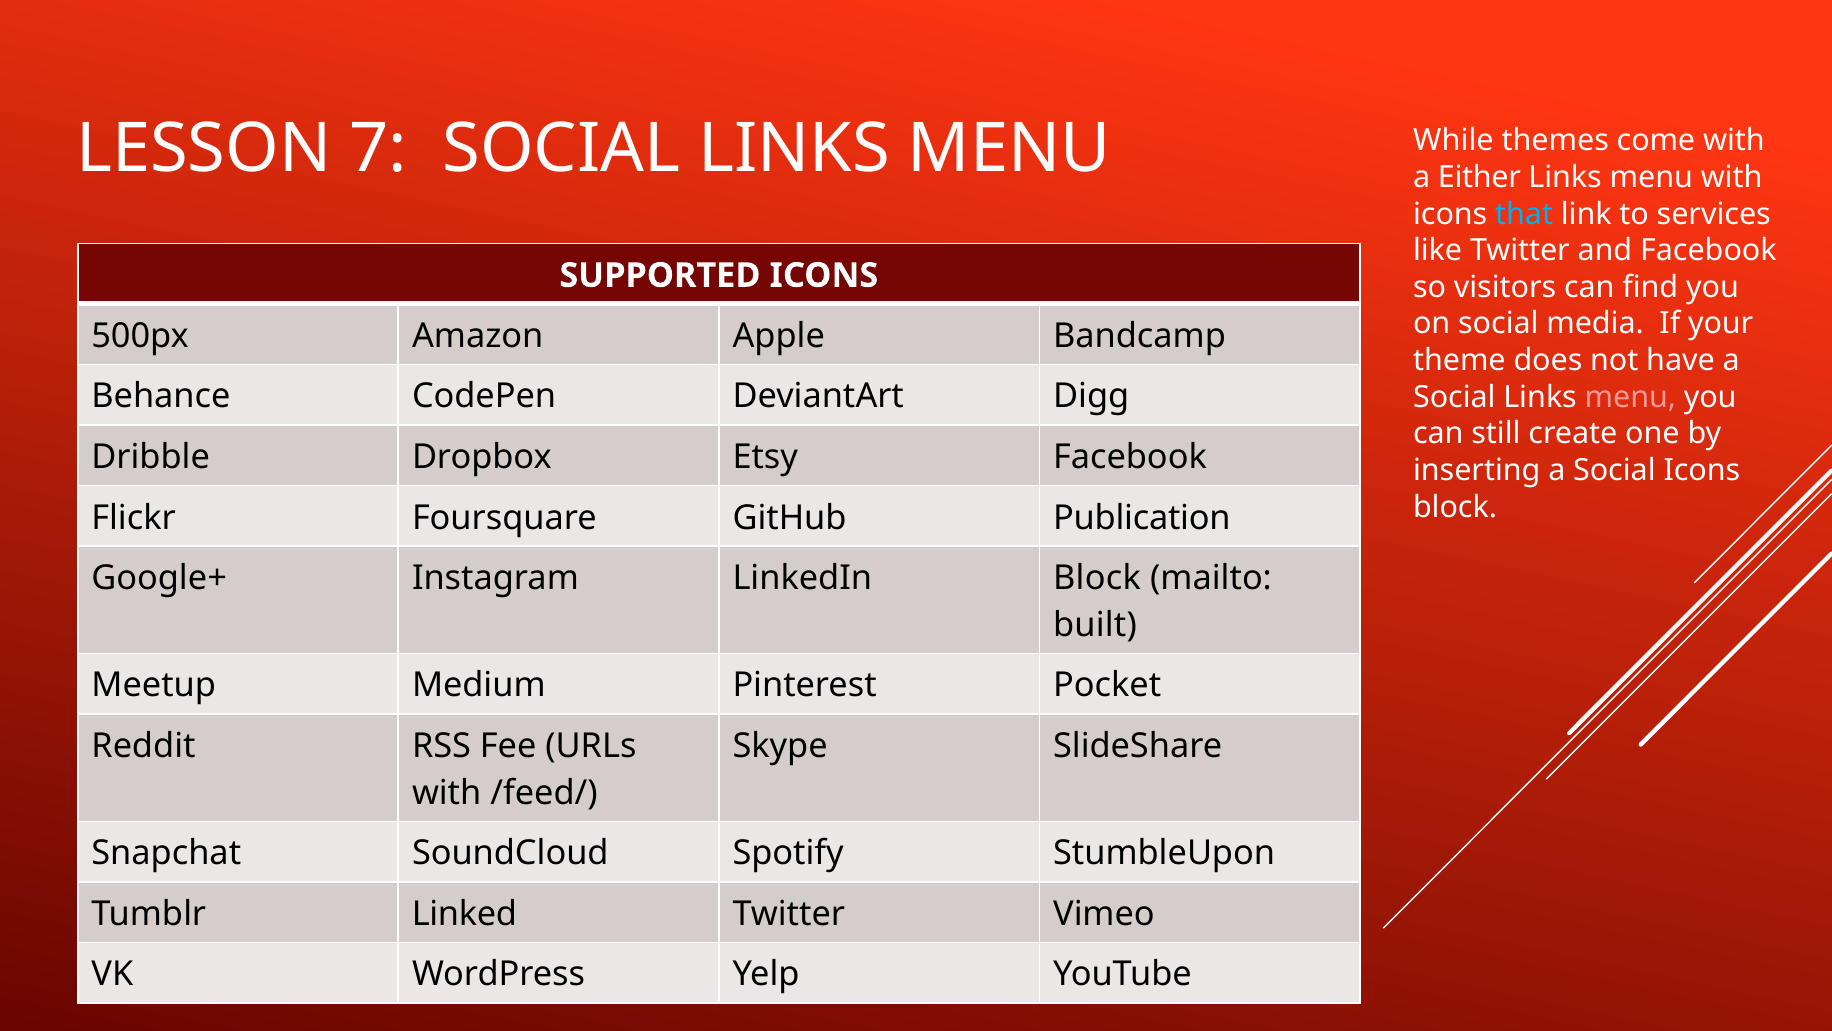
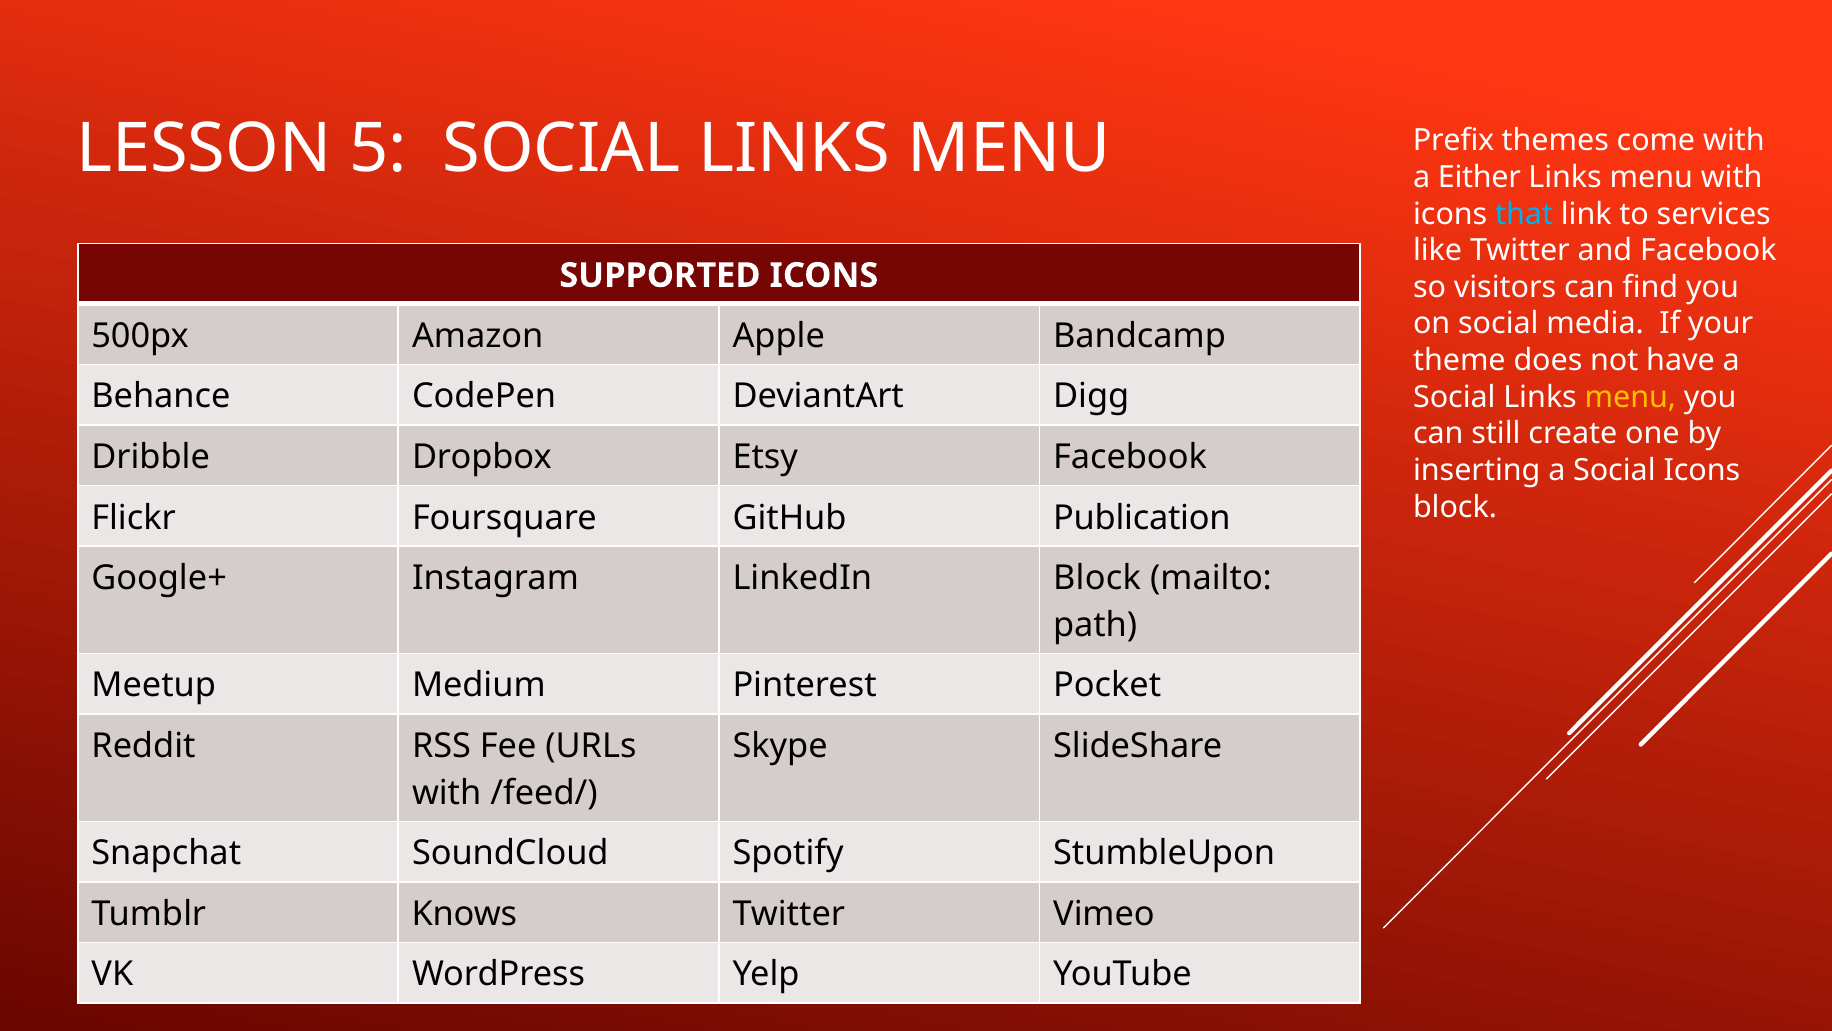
7: 7 -> 5 (378, 149)
While: While -> Prefix (1454, 141)
menu colour: pink -> yellow (1630, 397)
built: built -> path (1095, 625)
Linked: Linked -> Knows (464, 914)
